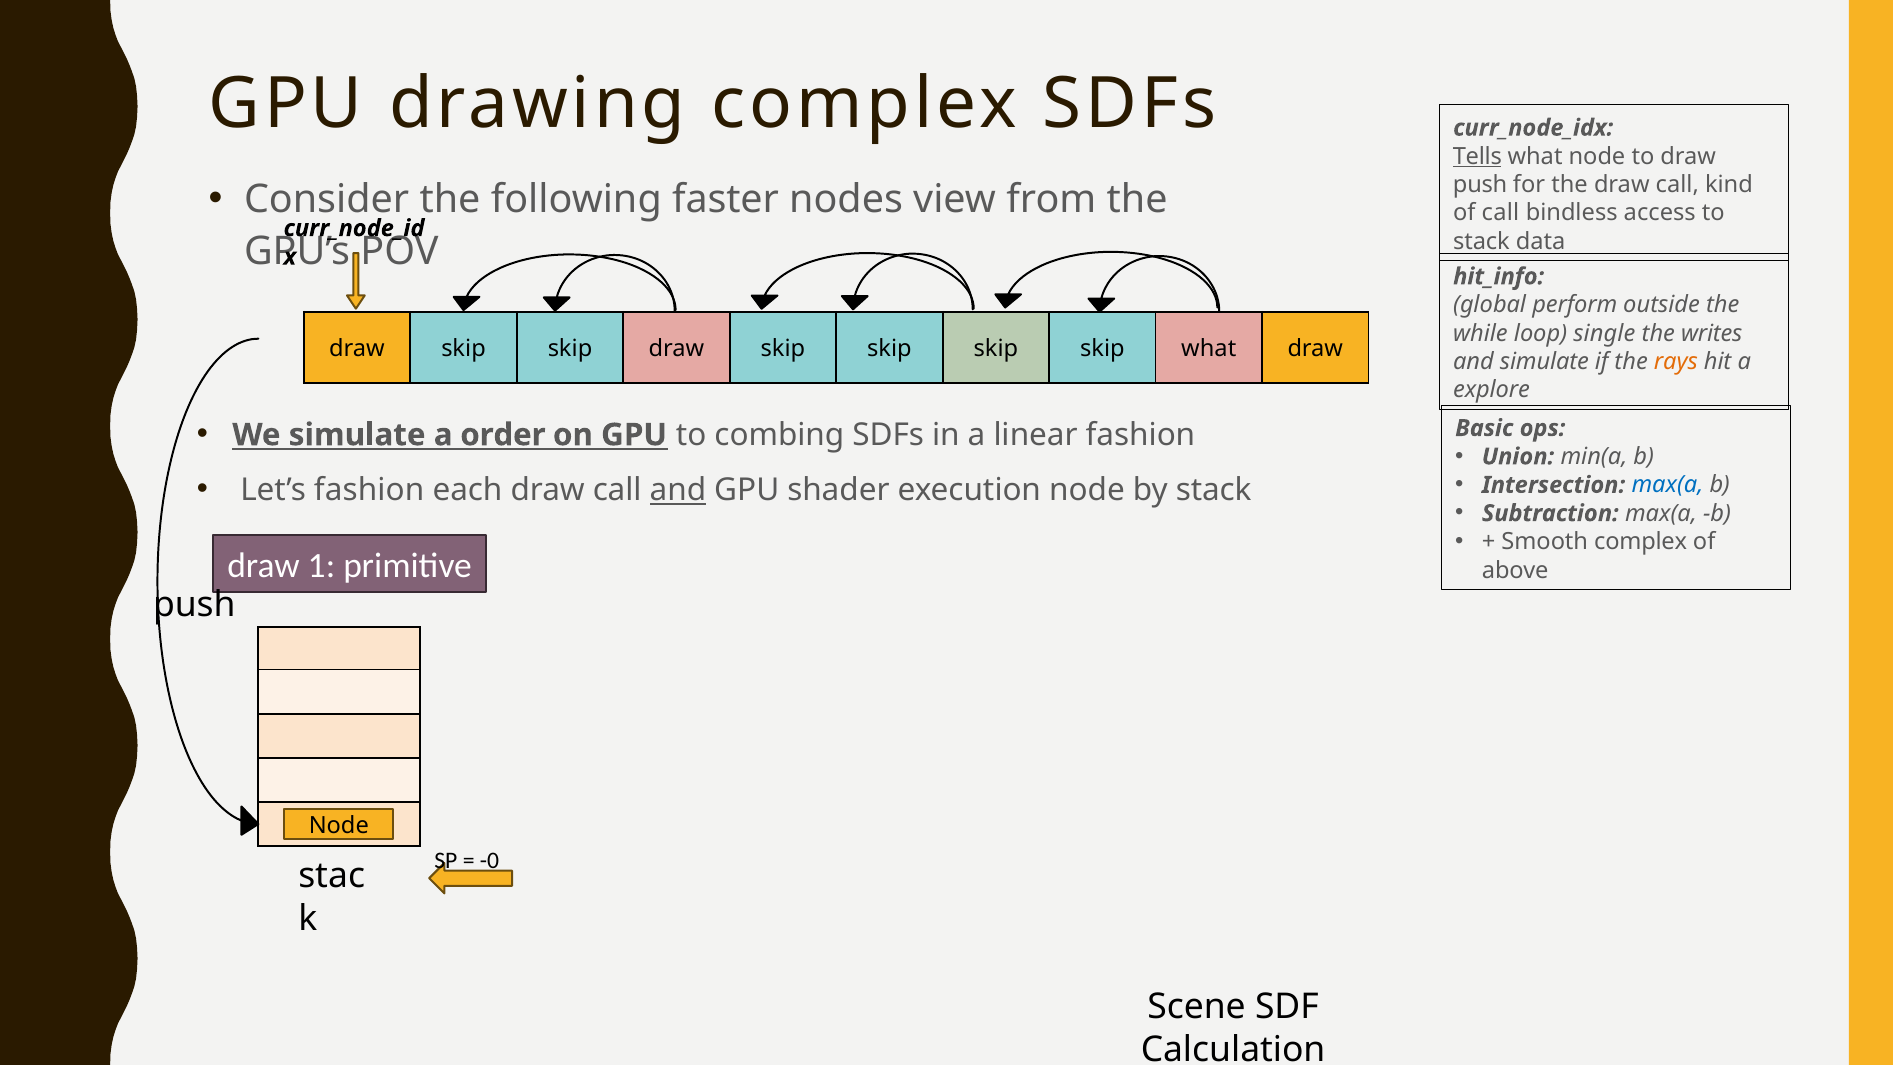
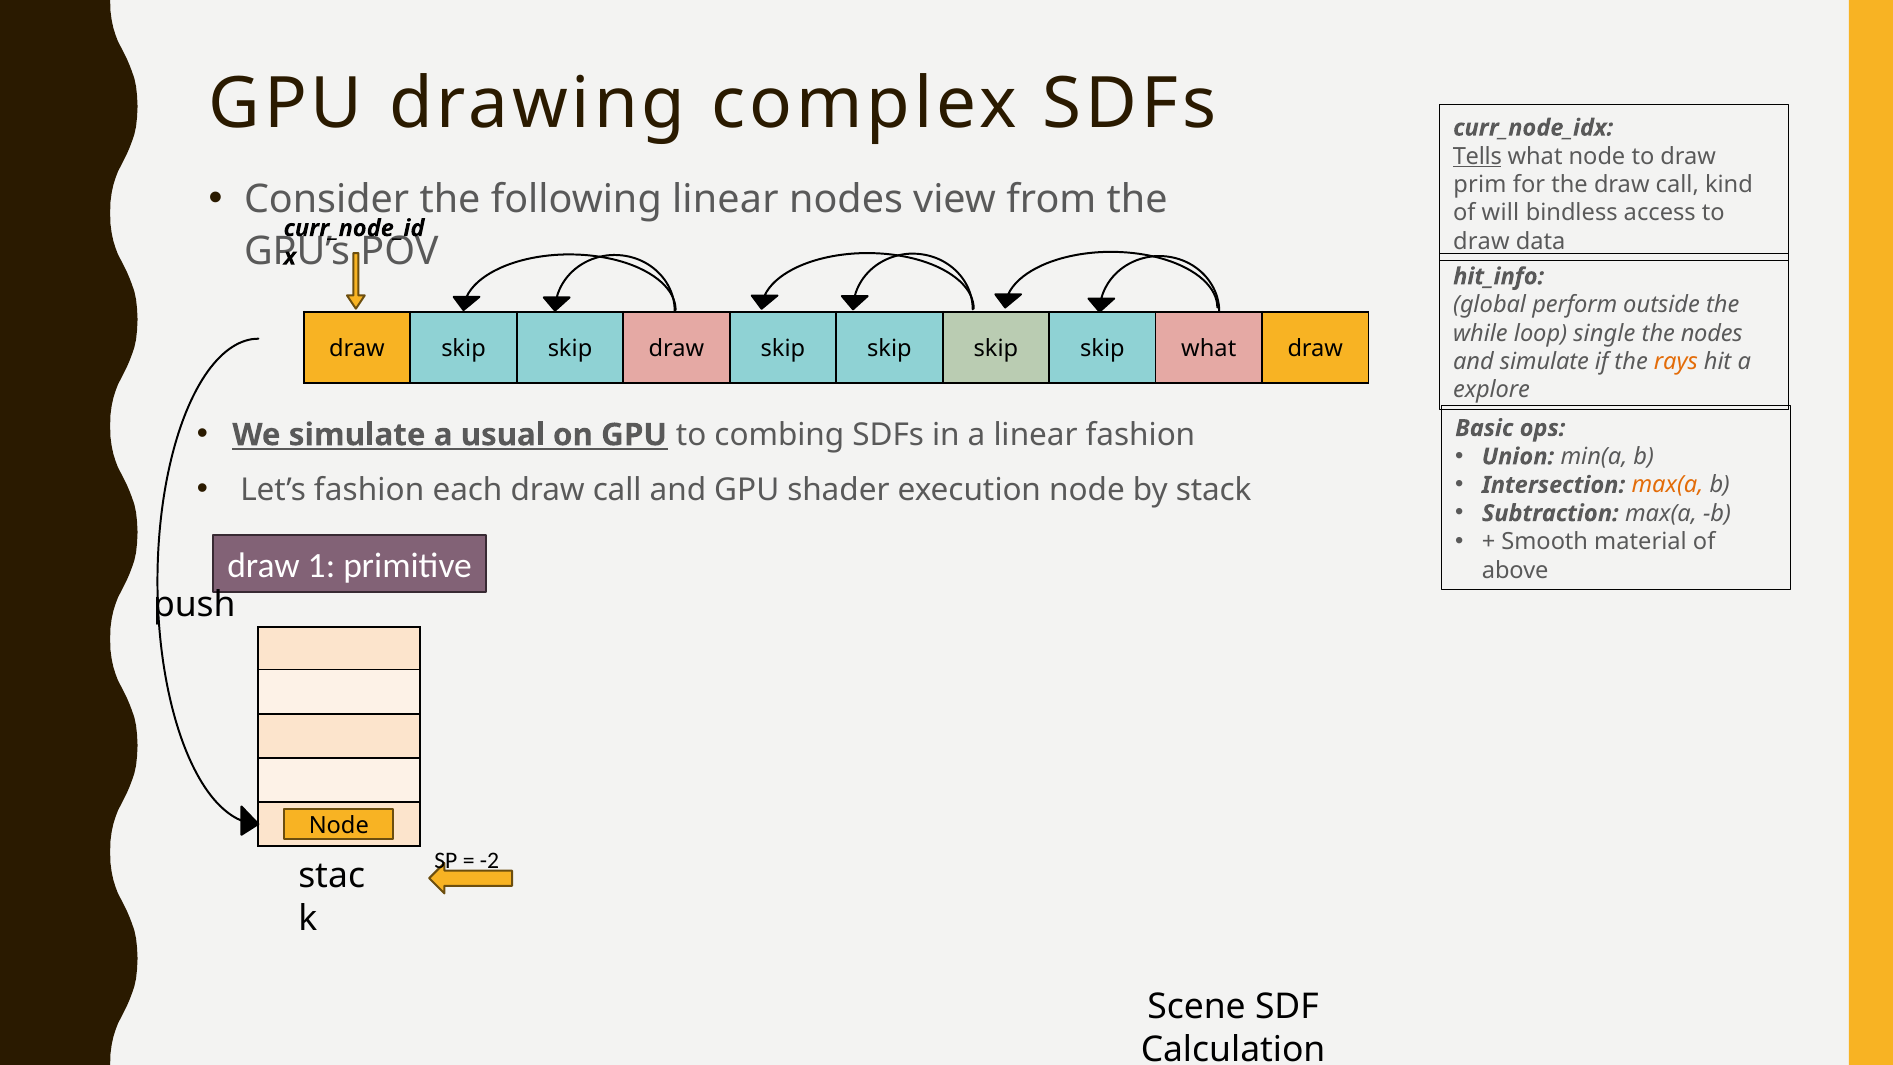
push: push -> prim (1480, 185)
following faster: faster -> linear (725, 200)
of call: call -> will (1500, 213)
stack: stack -> draw (1481, 241)
the writes: writes -> nodes (1712, 333)
a order: order -> usual (503, 435)
max(a colour: blue -> orange (1667, 485)
and underline: present -> none (678, 490)
Smooth complex: complex -> material (1640, 542)
-0: -0 -> -2 (489, 861)
